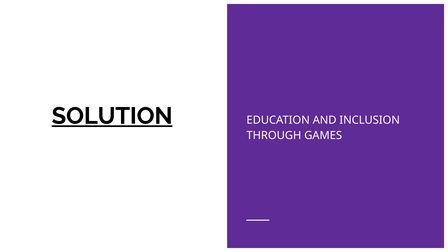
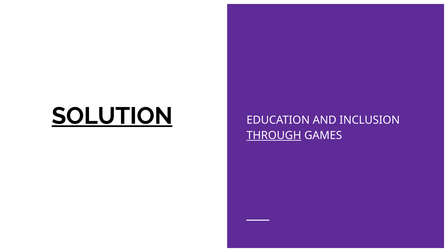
THROUGH underline: none -> present (274, 136)
